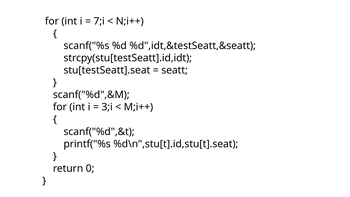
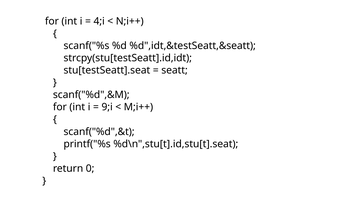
7;i: 7;i -> 4;i (99, 21)
3;i: 3;i -> 9;i (107, 107)
